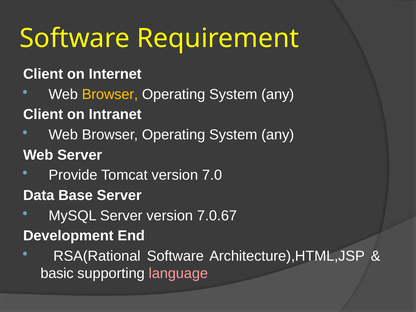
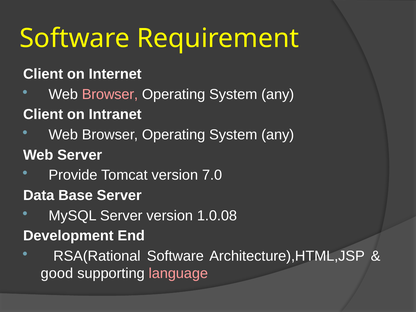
Browser colour: yellow -> pink (110, 94)
7.0.67: 7.0.67 -> 1.0.08 (217, 216)
basic: basic -> good (57, 273)
